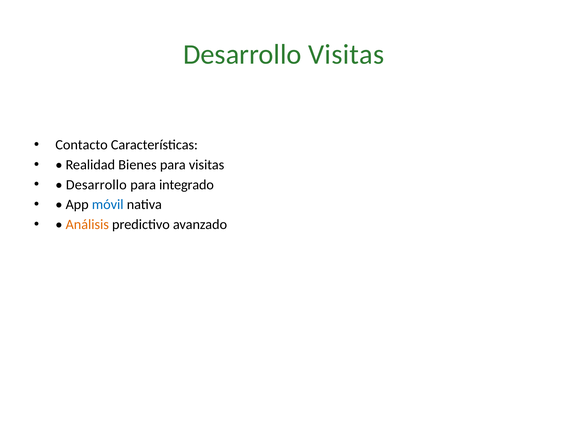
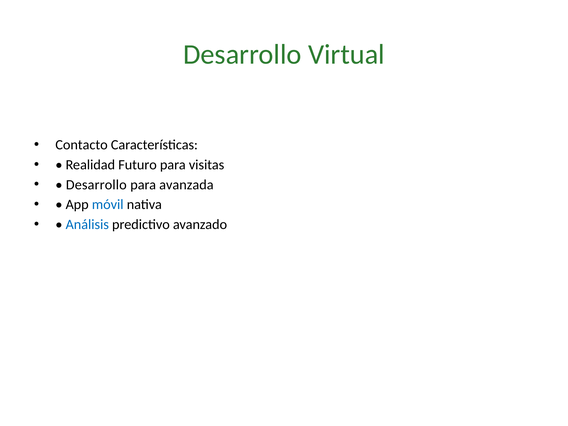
Desarrollo Visitas: Visitas -> Virtual (346, 55)
Bienes: Bienes -> Futuro (138, 165)
integrado: integrado -> avanzada (186, 185)
Análisis colour: orange -> blue (87, 224)
